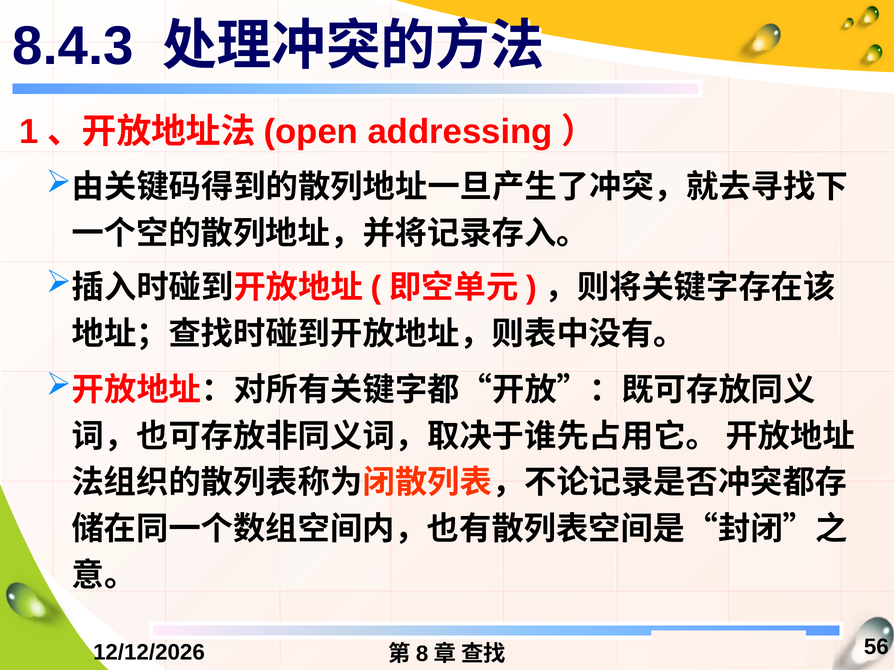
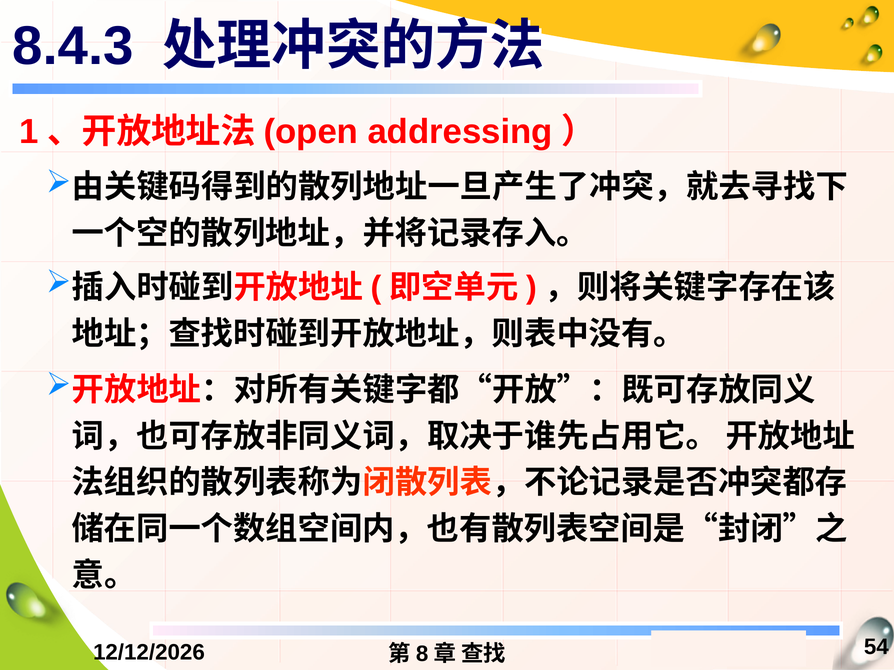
56: 56 -> 54 (876, 647)
